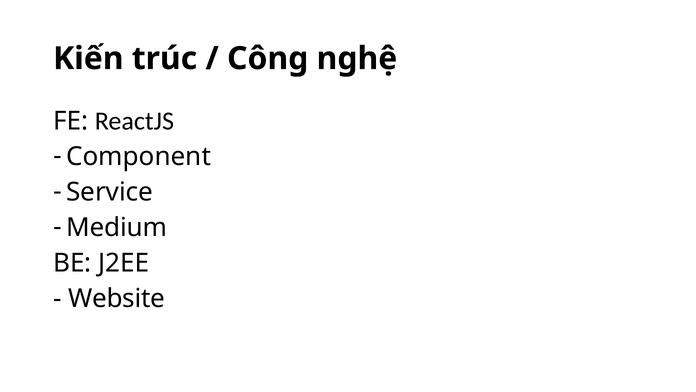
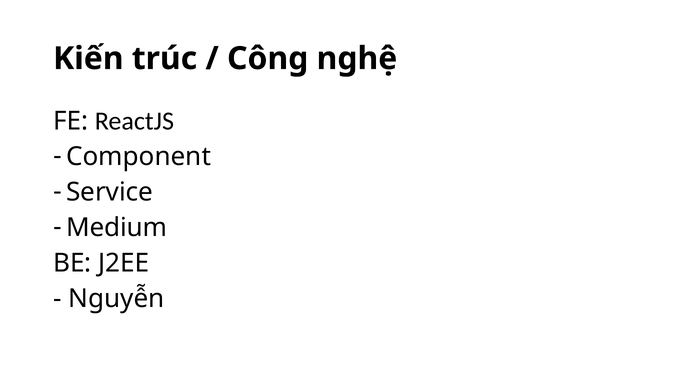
Website: Website -> Nguyễn (116, 298)
